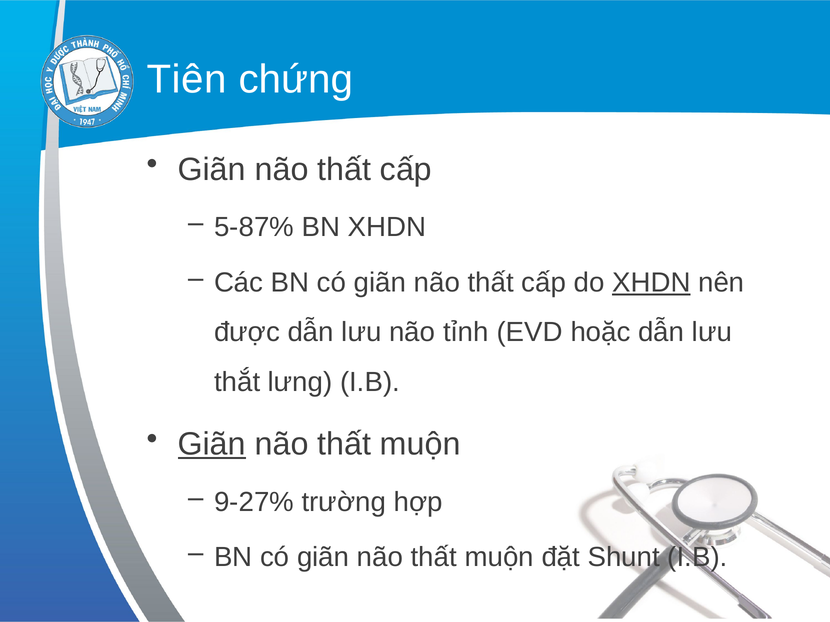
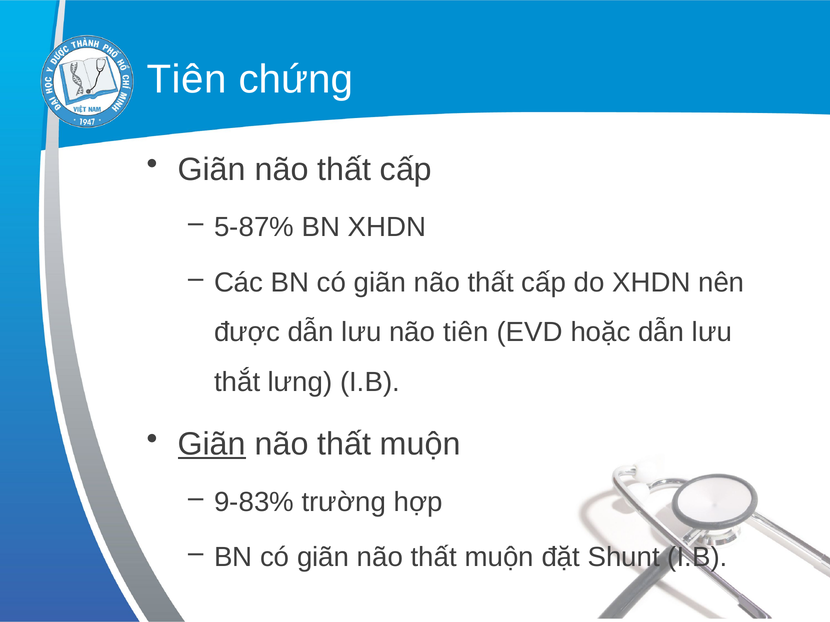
XHDN underline: present -> none (651, 283)
não tỉnh: tỉnh -> tiên (466, 333)
9-27%: 9-27% -> 9-83% (254, 502)
